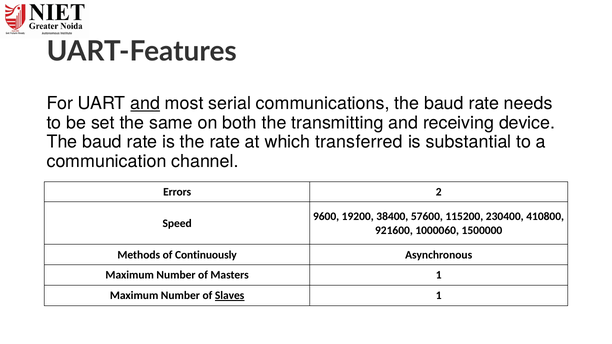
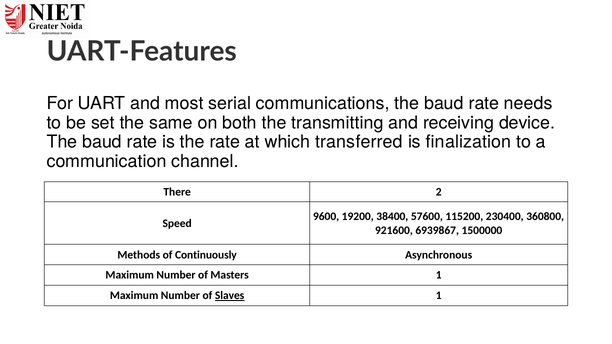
and underline: present -> none (145, 103)
substantial: substantial -> finalization (469, 142)
Errors: Errors -> There (177, 192)
410800: 410800 -> 360800 (545, 216)
1000060: 1000060 -> 6939867 (437, 230)
